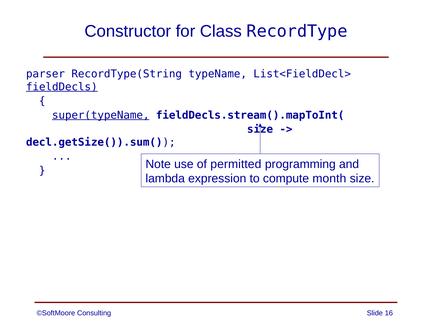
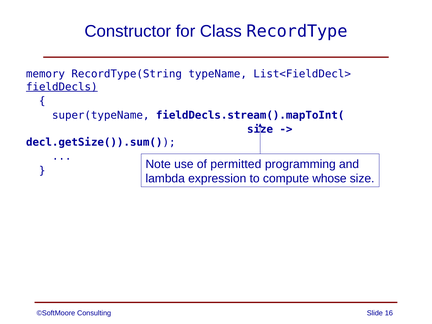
parser: parser -> memory (46, 74)
super(typeName underline: present -> none (101, 115)
month: month -> whose (329, 178)
